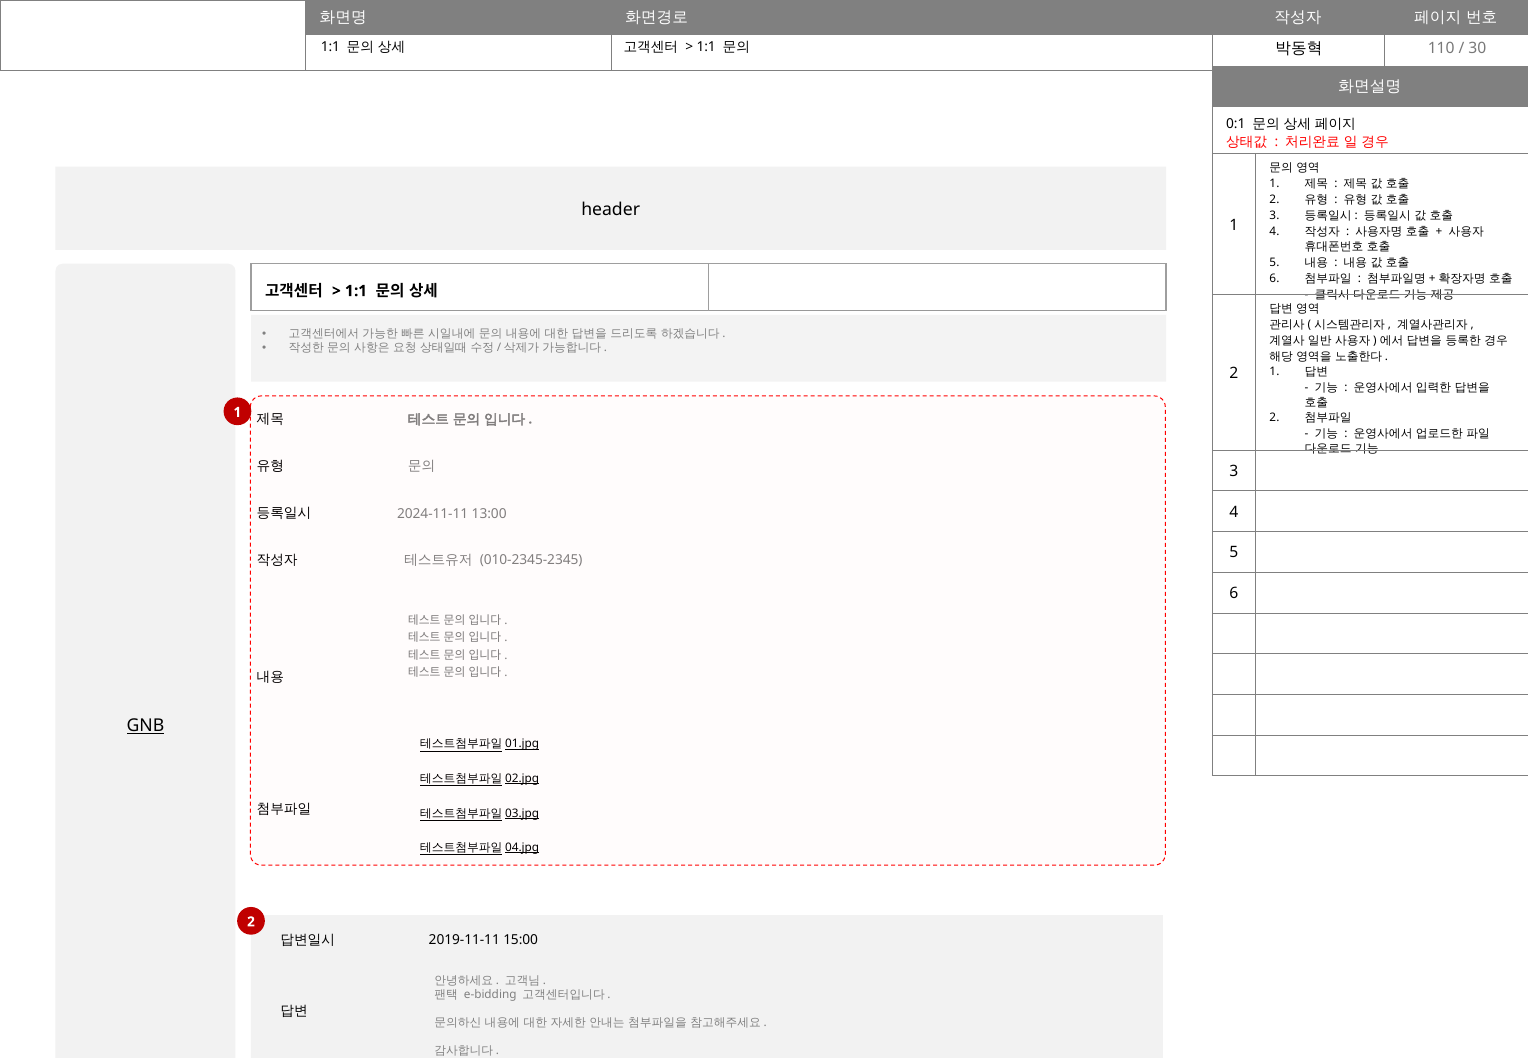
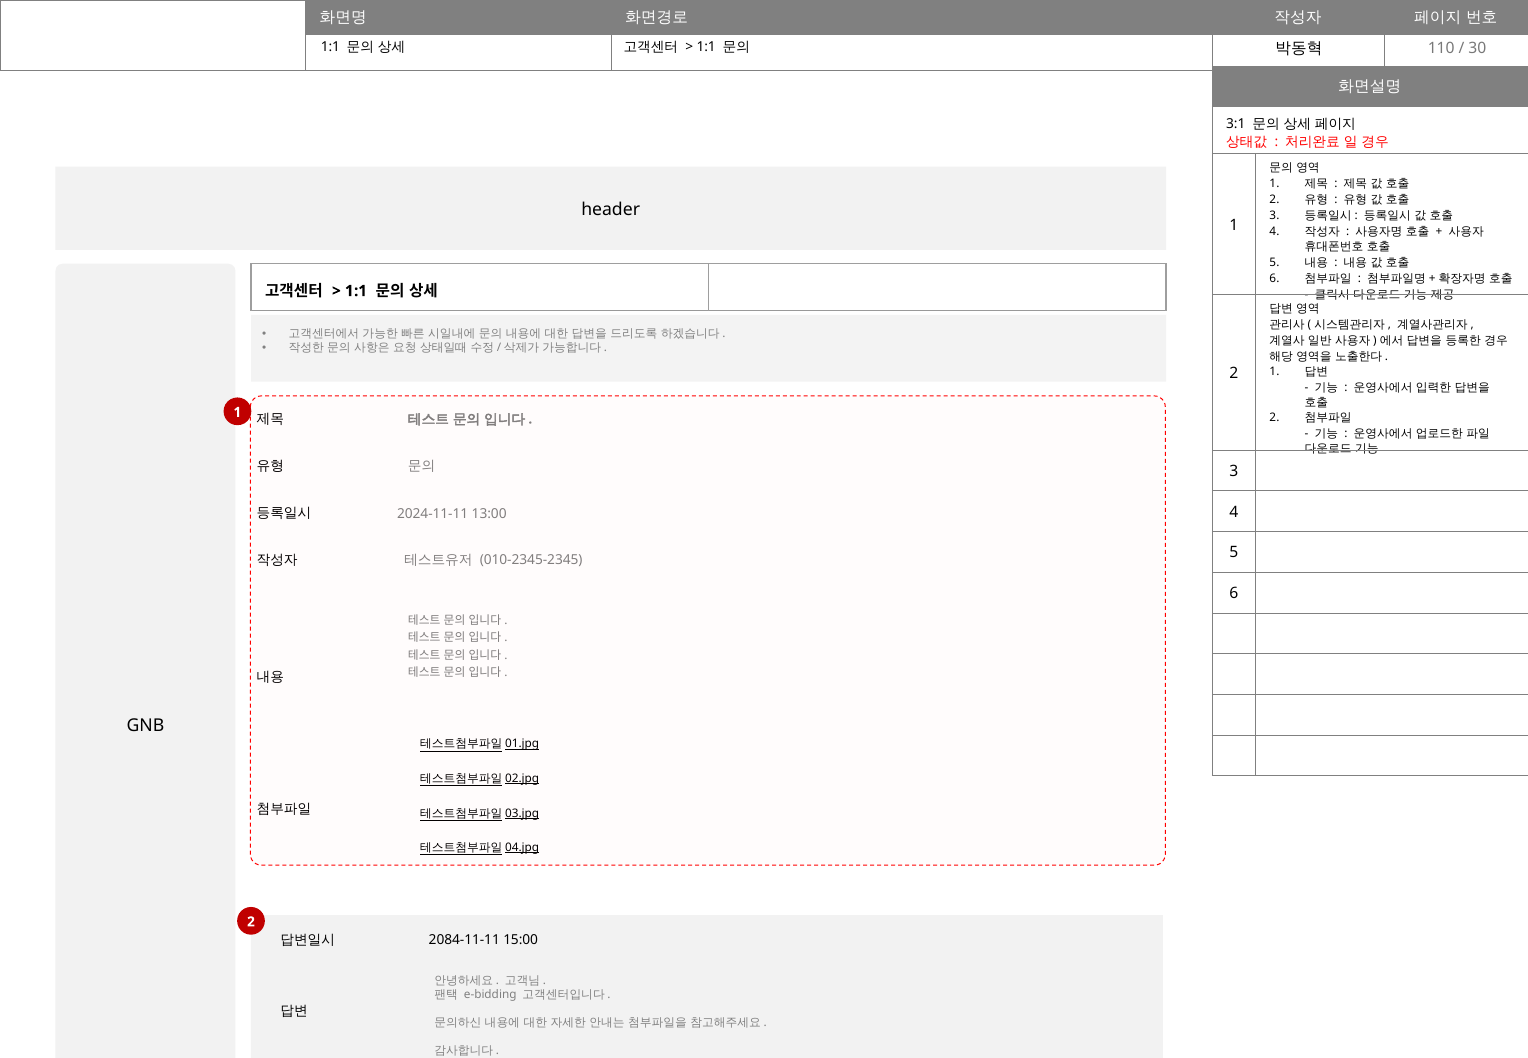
0:1: 0:1 -> 3:1 (1236, 124)
GNB underline: present -> none (145, 726)
2019-11-11: 2019-11-11 -> 2084-11-11 (464, 940)
